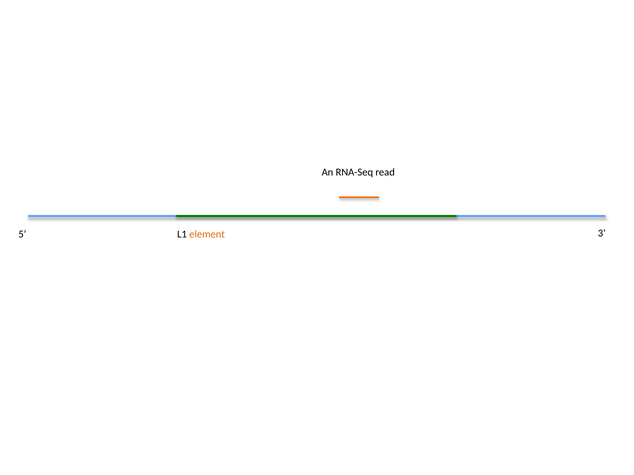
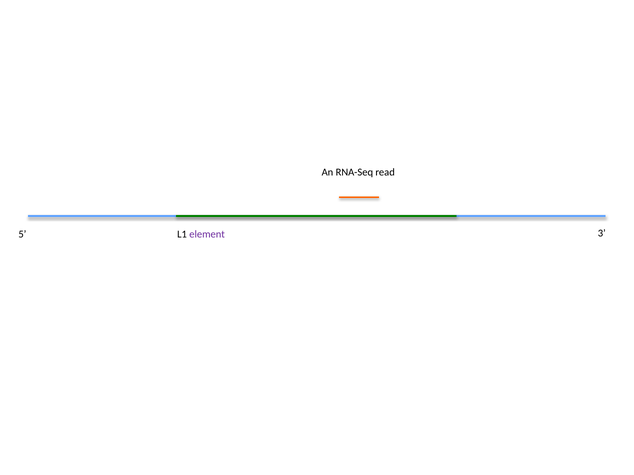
element colour: orange -> purple (207, 234)
